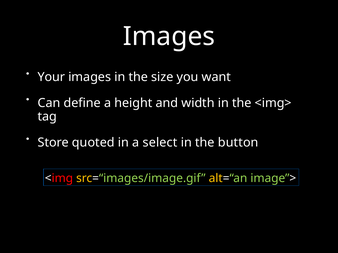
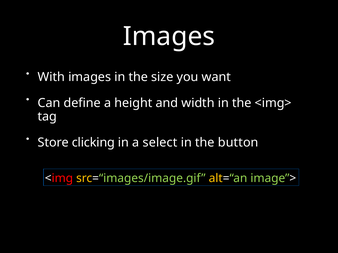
Your: Your -> With (51, 77)
quoted: quoted -> clicking (93, 143)
